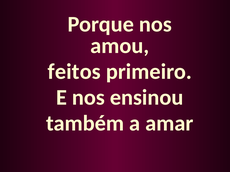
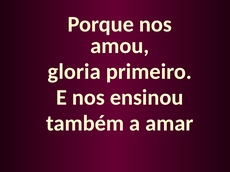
feitos: feitos -> gloria (74, 72)
